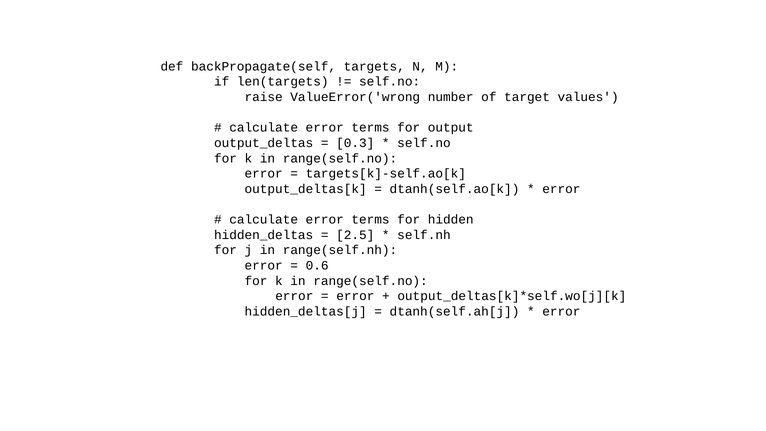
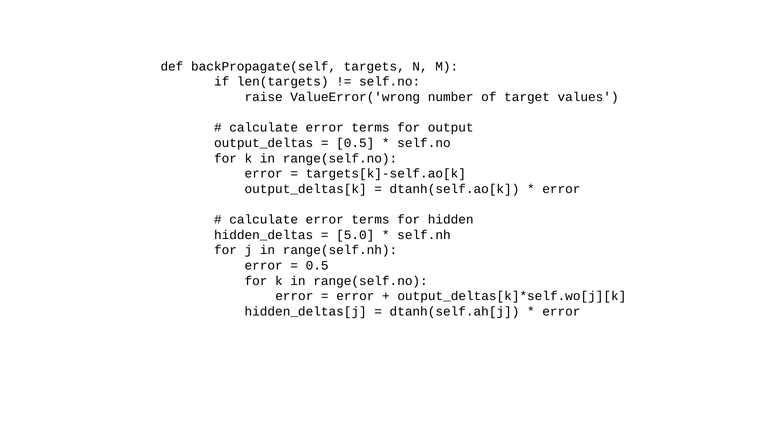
0.3: 0.3 -> 0.5 (355, 143)
2.5: 2.5 -> 5.0 (355, 235)
0.6: 0.6 -> 0.5 (317, 265)
